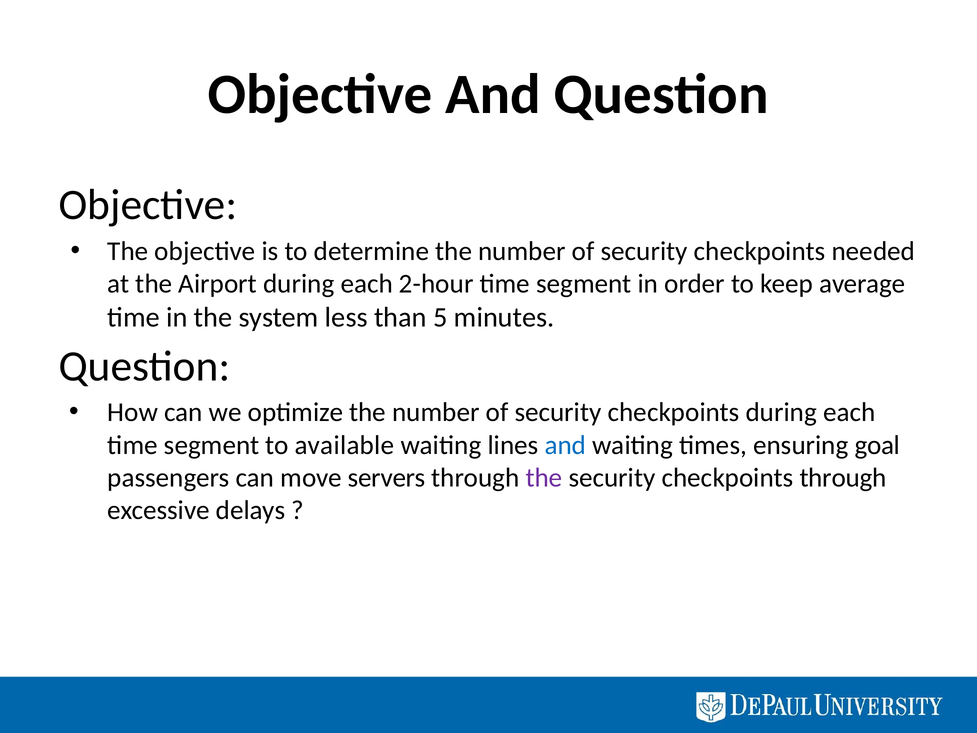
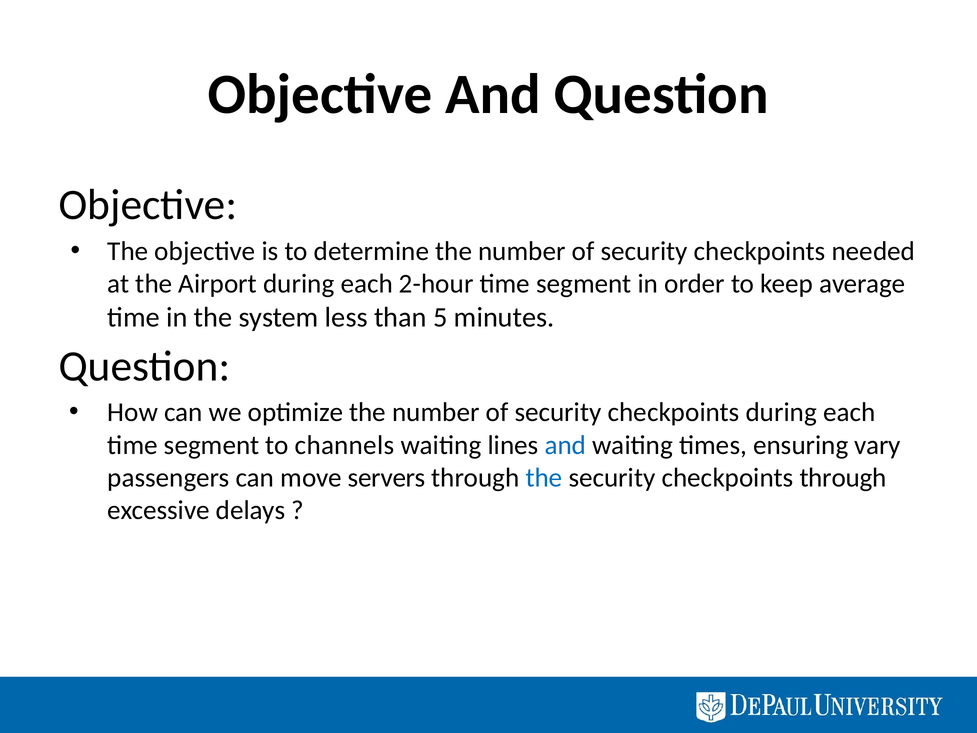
available: available -> channels (345, 445)
goal: goal -> vary (877, 445)
the colour: purple -> blue (544, 478)
